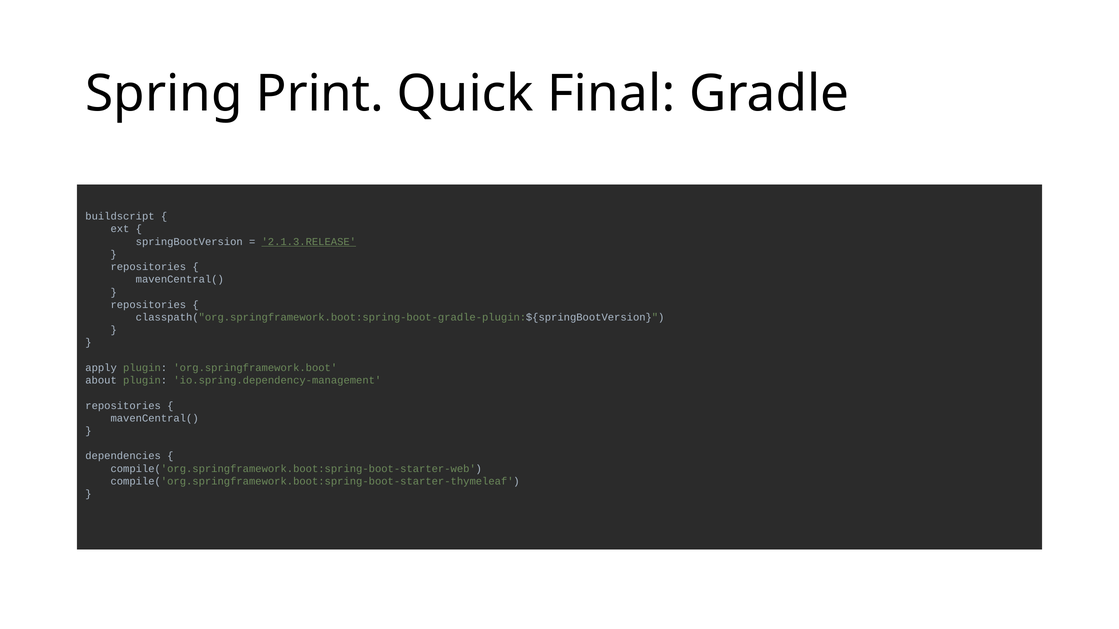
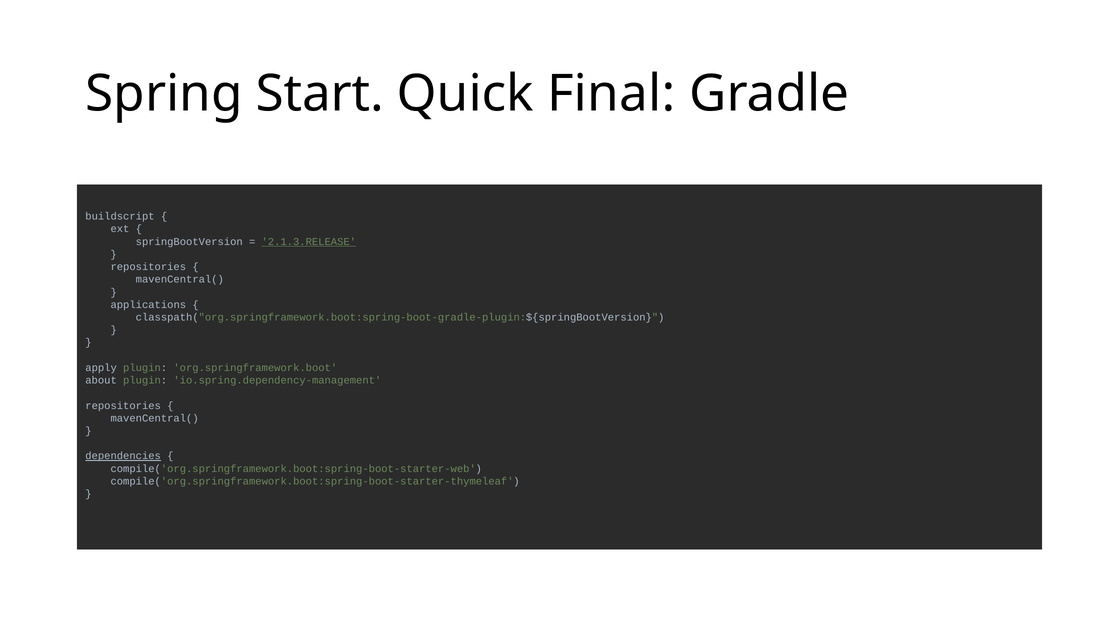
Print: Print -> Start (320, 94)
repositories: repositories -> applications (148, 305)
dependencies underline: none -> present (123, 456)
